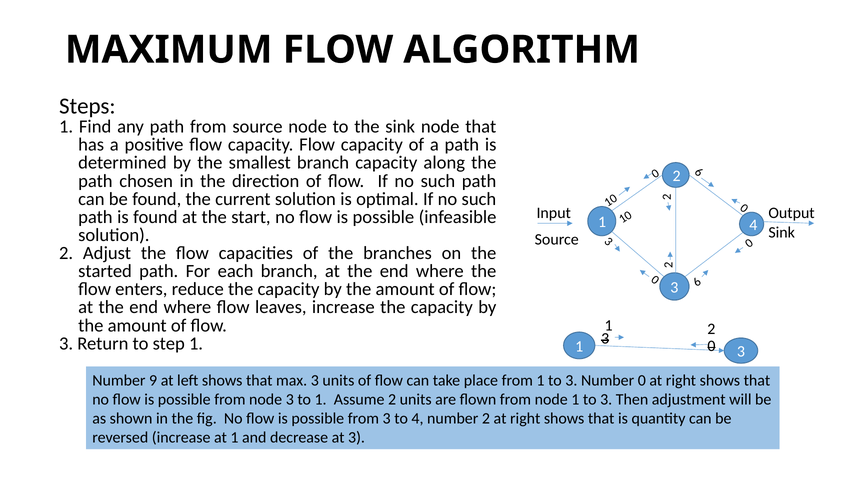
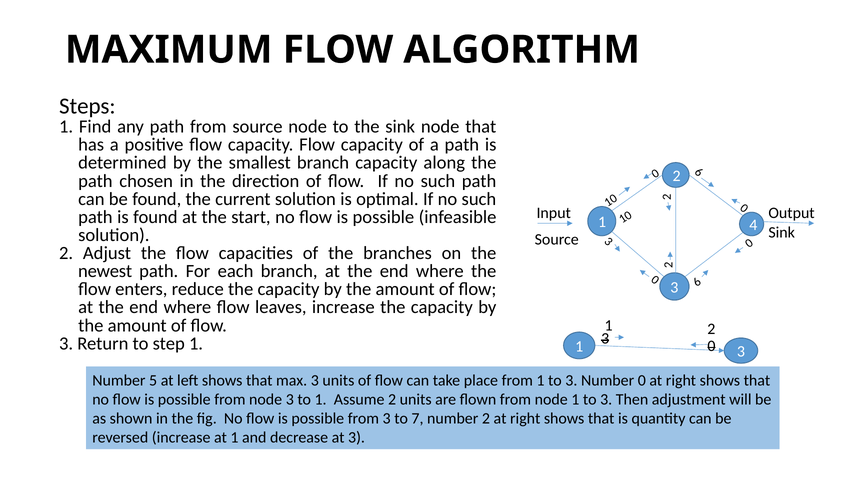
started: started -> newest (105, 271)
9: 9 -> 5 (153, 380)
to 4: 4 -> 7 (418, 419)
